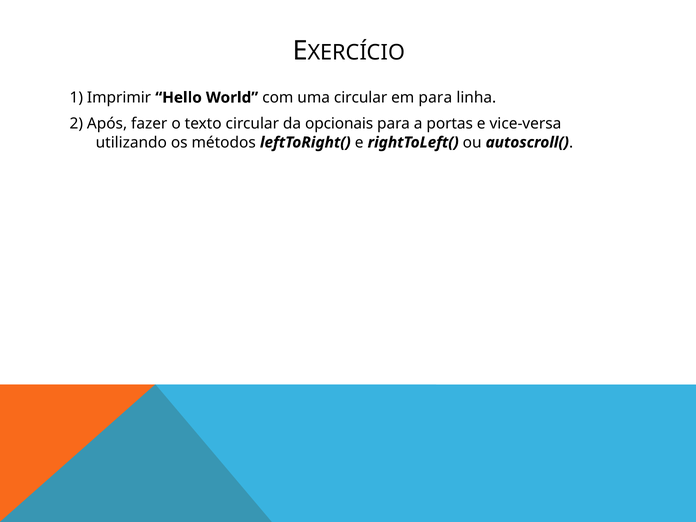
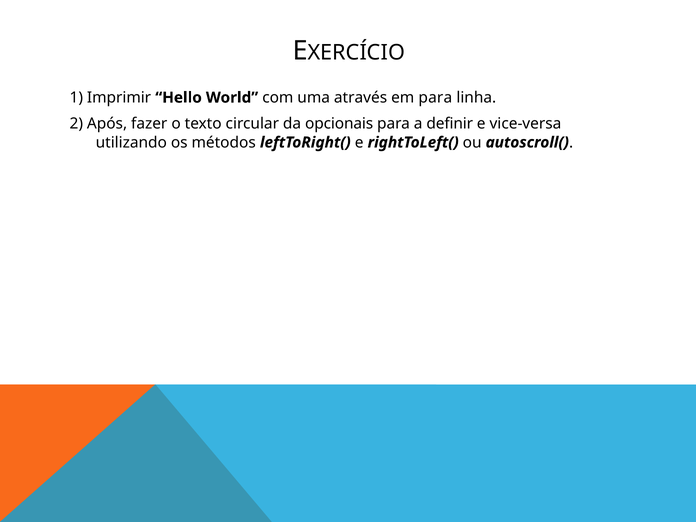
uma circular: circular -> através (361, 98)
portas: portas -> definir (450, 124)
